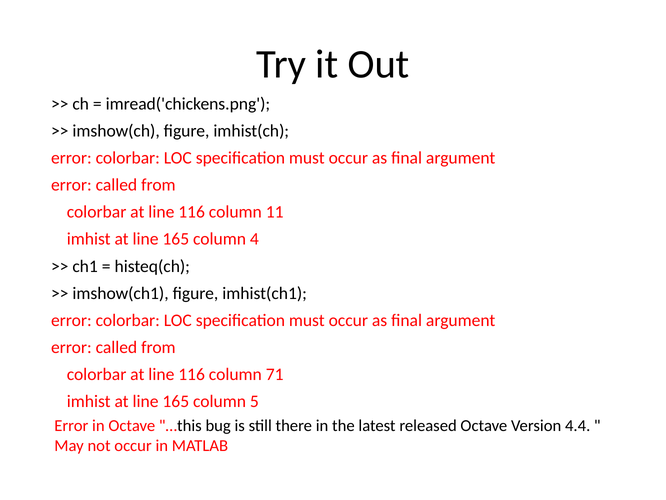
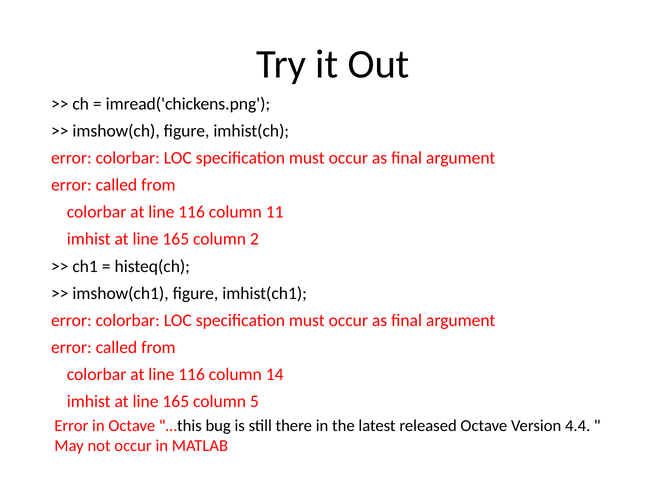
4: 4 -> 2 (254, 239)
71: 71 -> 14 (275, 374)
